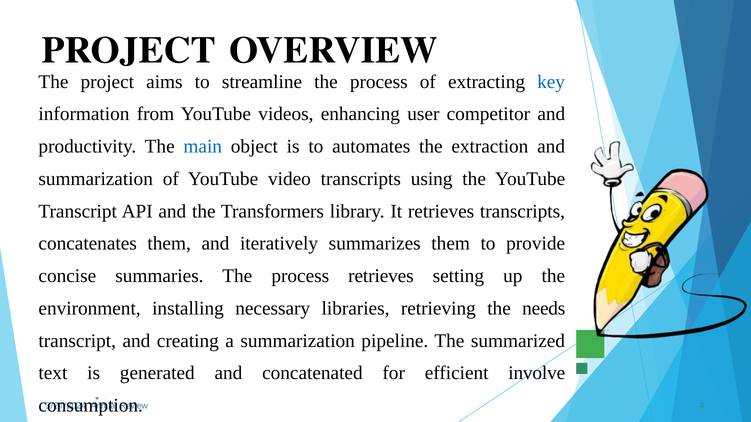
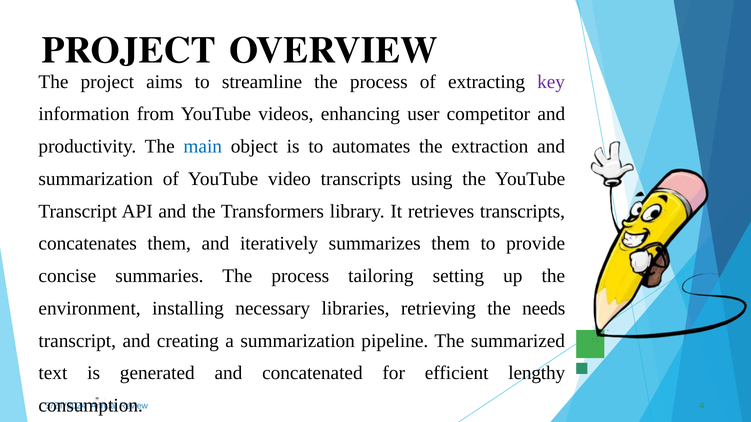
key colour: blue -> purple (551, 82)
process retrieves: retrieves -> tailoring (381, 276)
involve: involve -> lengthy (537, 373)
